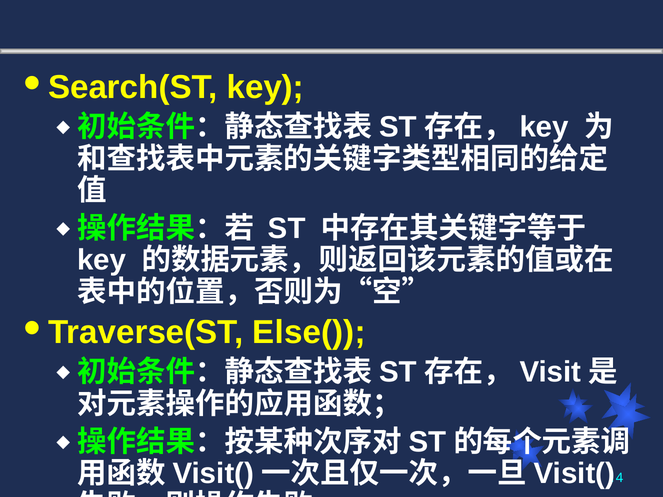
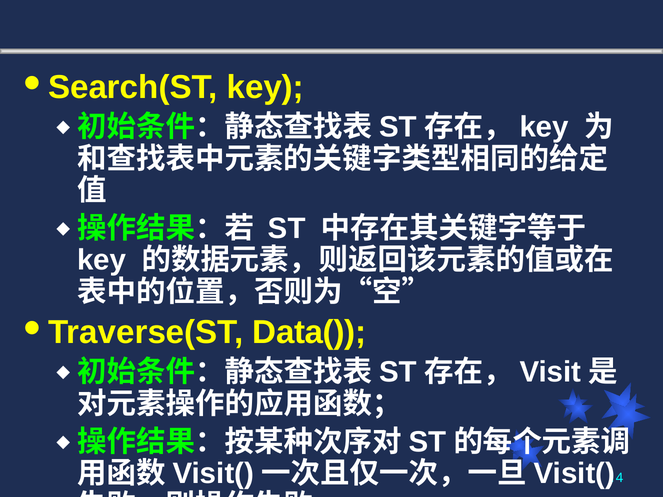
Else(: Else( -> Data( (309, 333)
